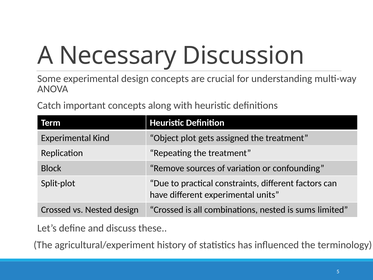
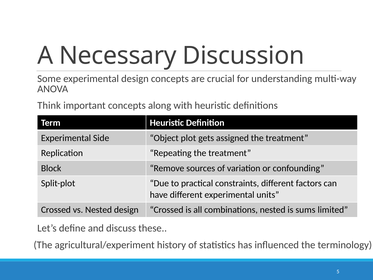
Catch: Catch -> Think (49, 105)
Kind: Kind -> Side (101, 138)
